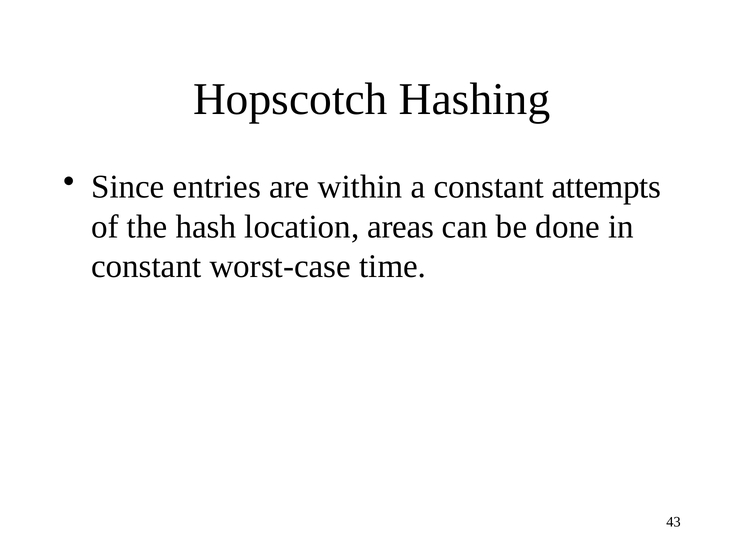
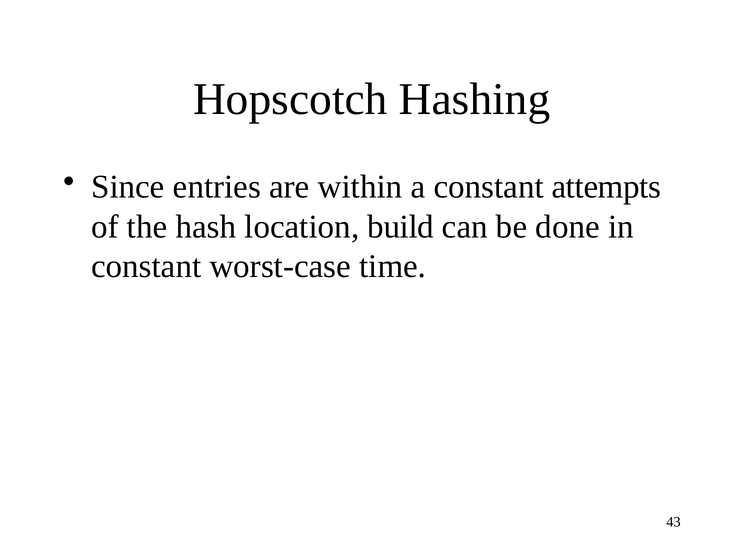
areas: areas -> build (401, 227)
